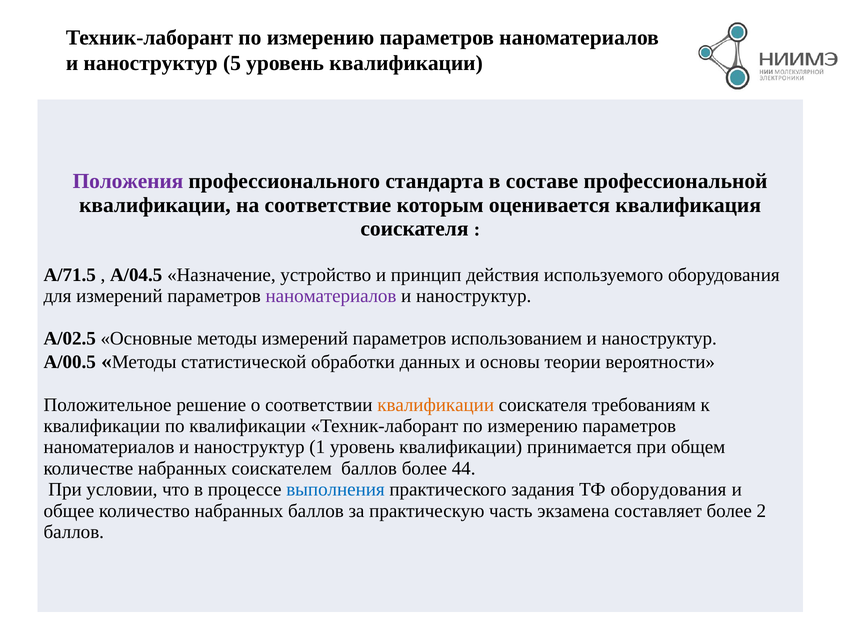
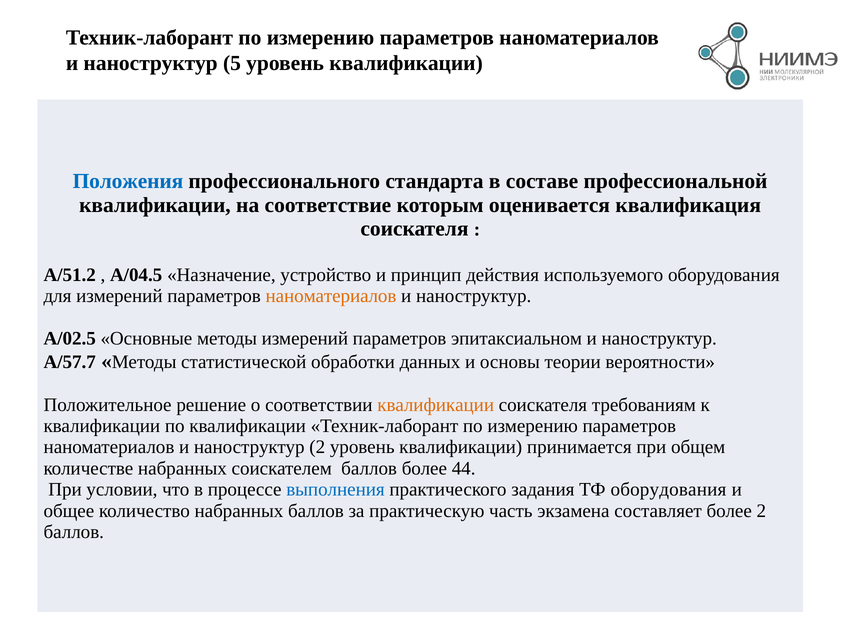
Положения colour: purple -> blue (128, 181)
А/71.5: А/71.5 -> А/51.2 (70, 275)
наноматериалов colour: purple -> orange (331, 296)
использованием: использованием -> эпитаксиальном (517, 339)
А/00.5: А/00.5 -> А/57.7 (70, 362)
наноструктур 1: 1 -> 2 (317, 447)
